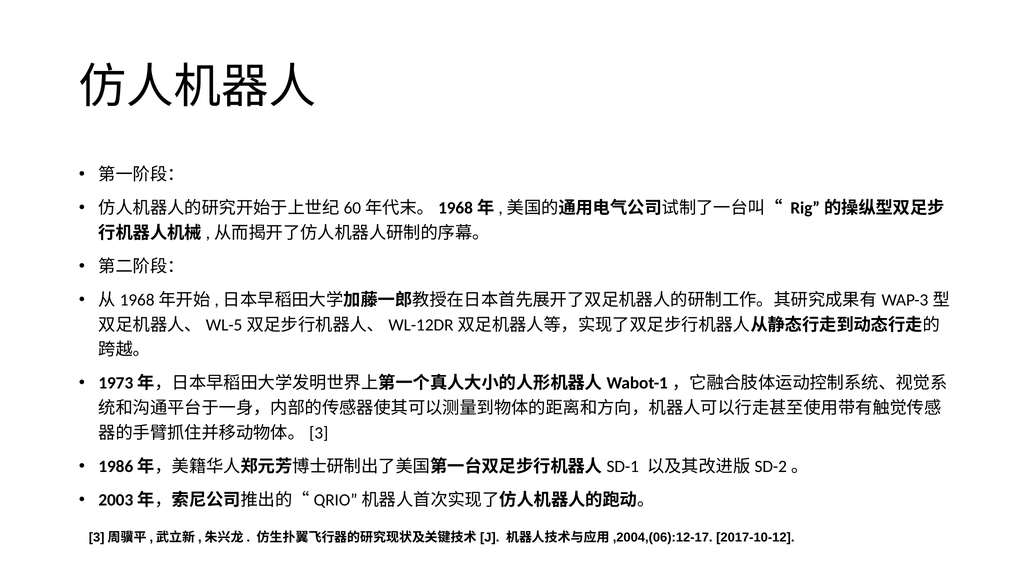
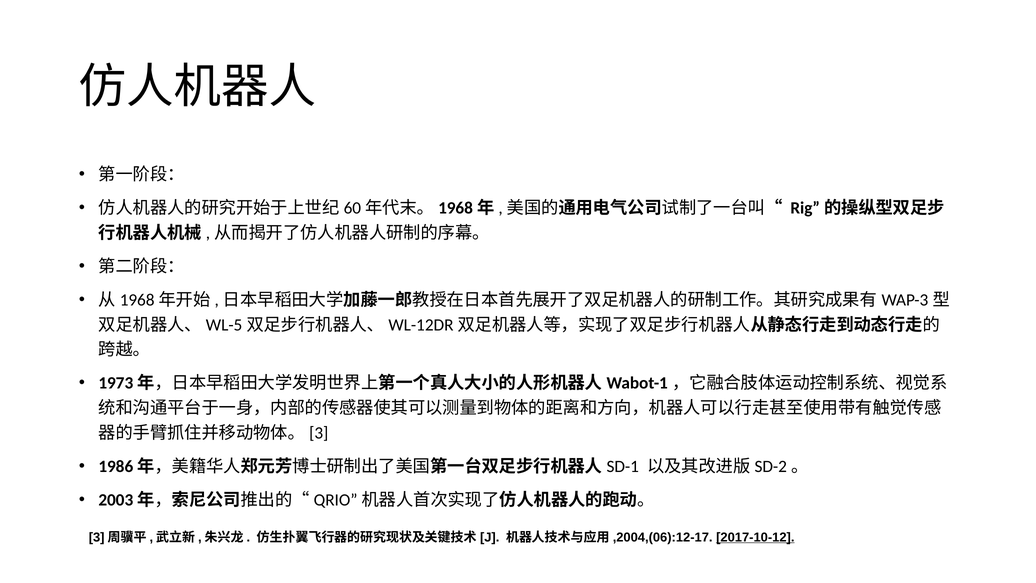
2017-10-12 underline: none -> present (755, 537)
